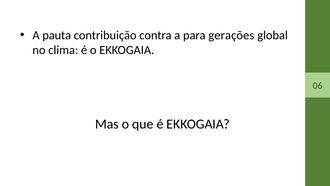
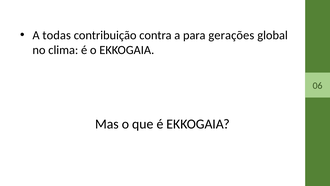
pauta: pauta -> todas (57, 35)
